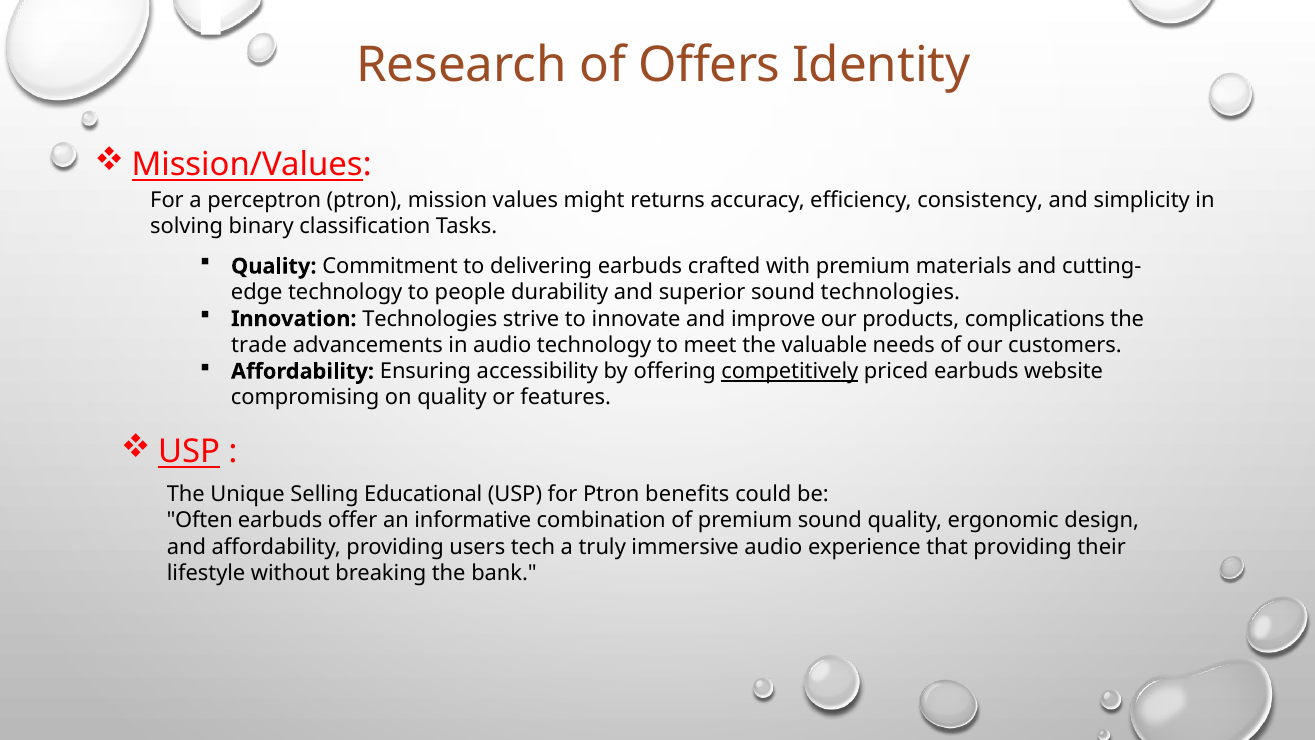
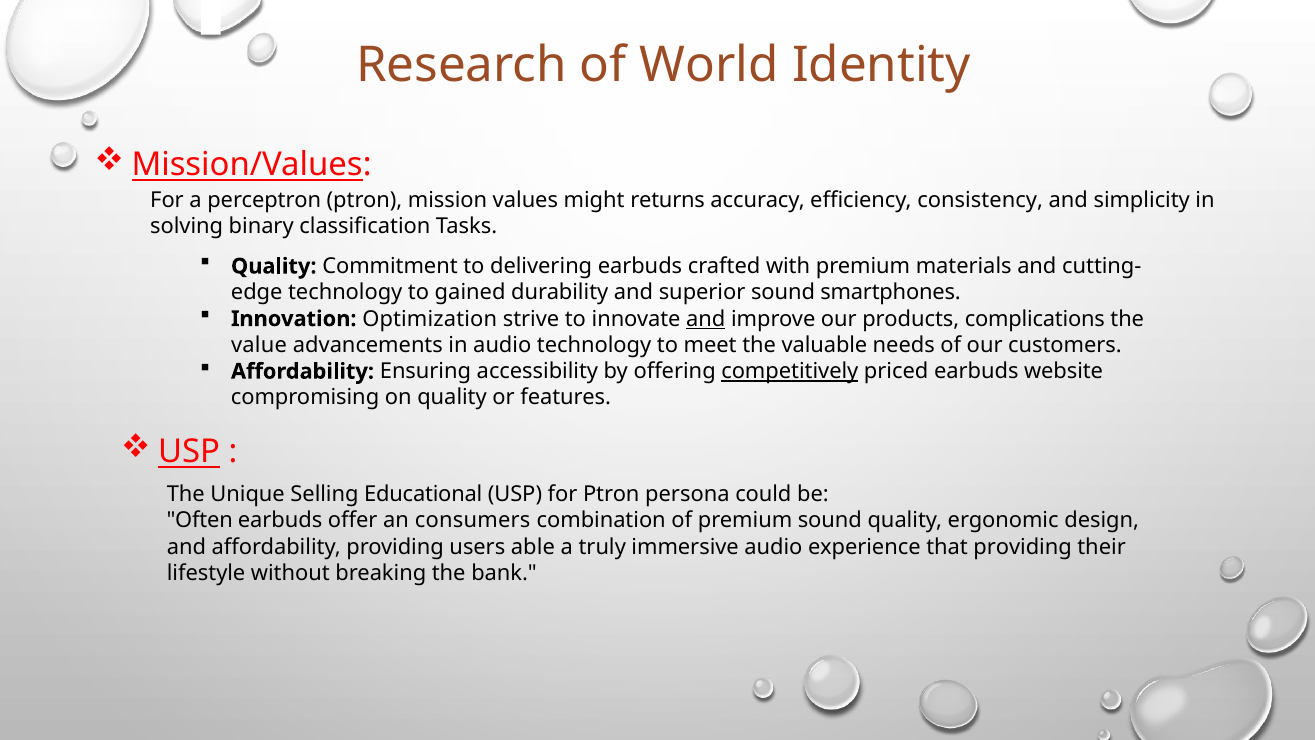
Offers: Offers -> World (709, 65)
people: people -> gained (470, 292)
sound technologies: technologies -> smartphones (891, 292)
Innovation Technologies: Technologies -> Optimization (430, 319)
and underline: none -> present (706, 319)
trade: trade -> value (259, 345)
benefits: benefits -> persona (687, 494)
informative: informative -> consumers (473, 520)
tech: tech -> able (533, 547)
